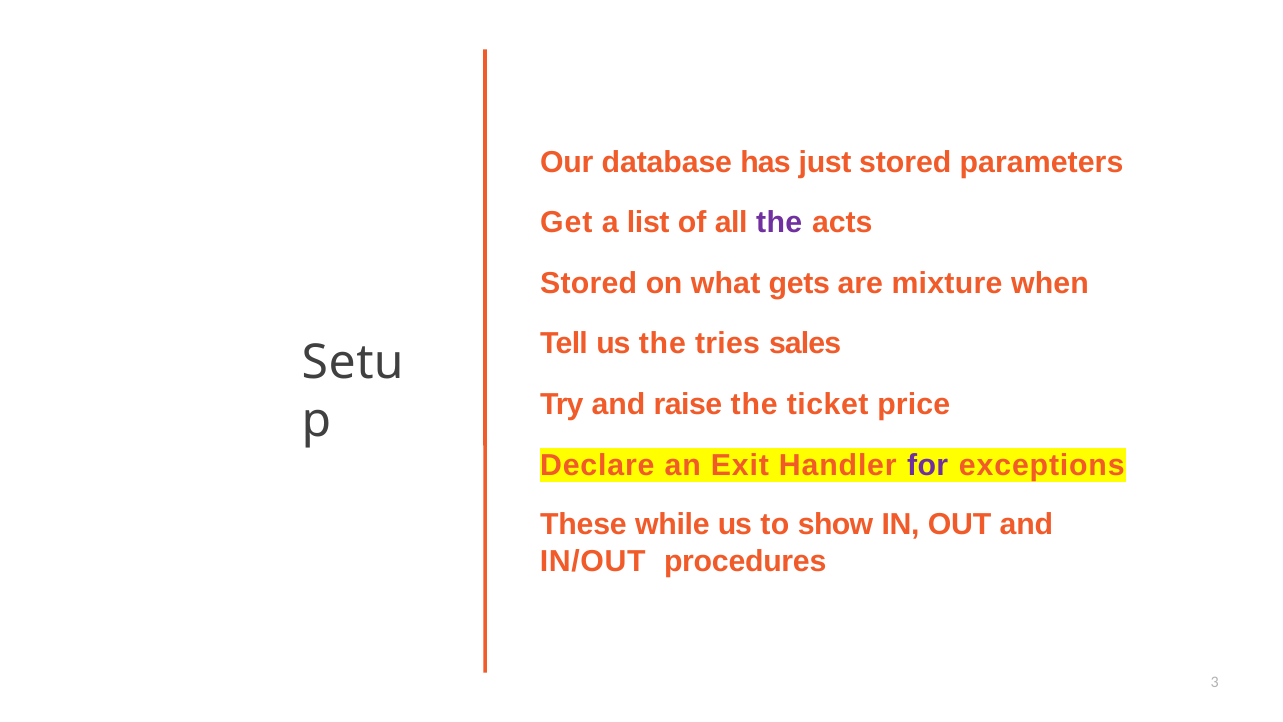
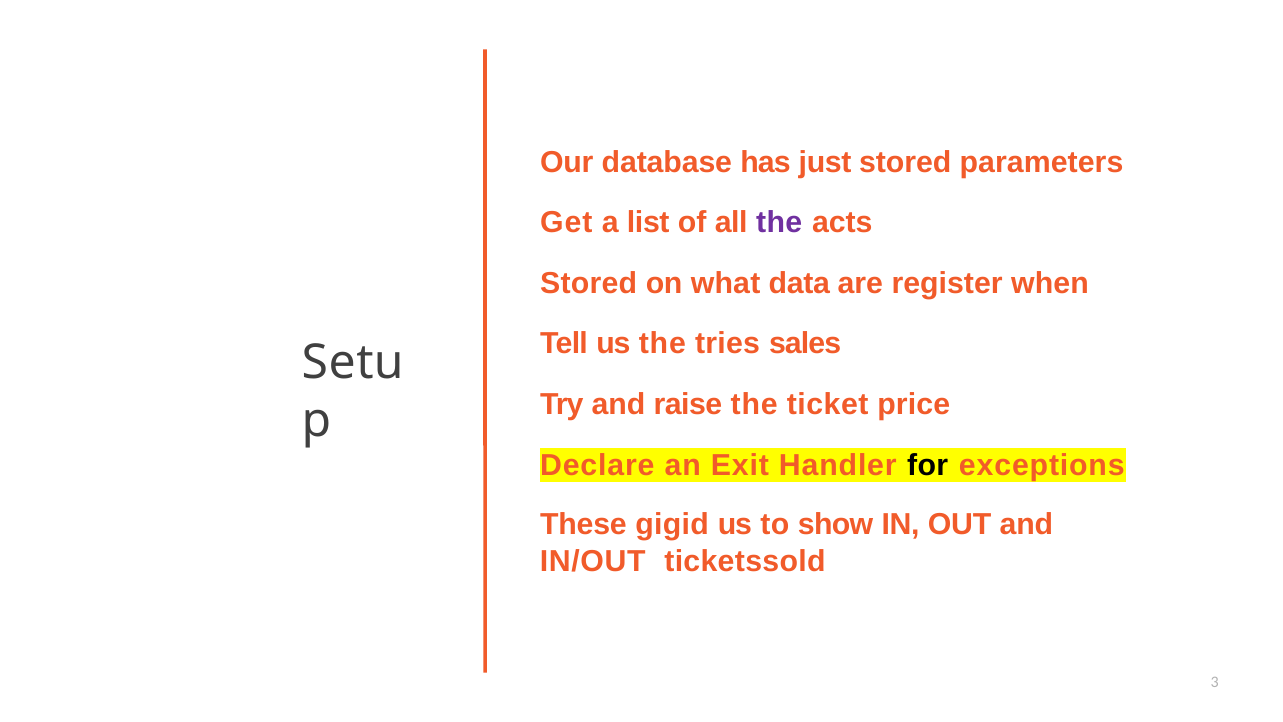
gets: gets -> data (799, 283)
mixture: mixture -> register (947, 283)
for colour: purple -> black (928, 465)
while: while -> gigid (672, 524)
procedures: procedures -> ticketssold (745, 561)
